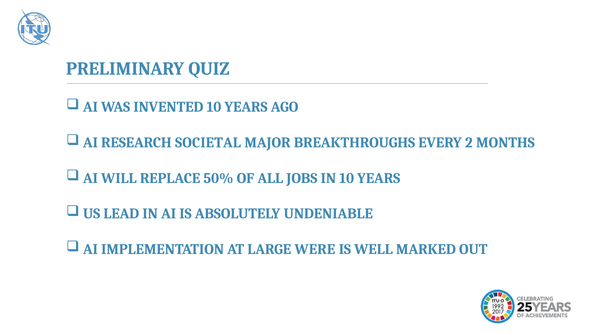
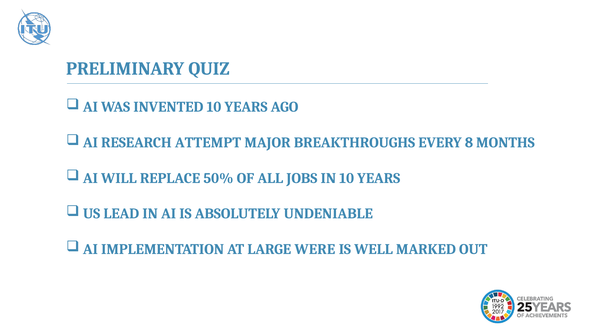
SOCIETAL: SOCIETAL -> ATTEMPT (208, 143)
2: 2 -> 8 (469, 143)
